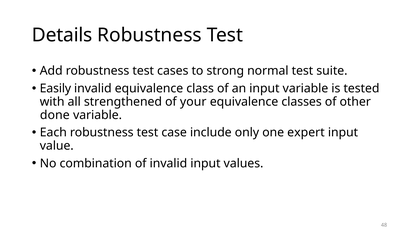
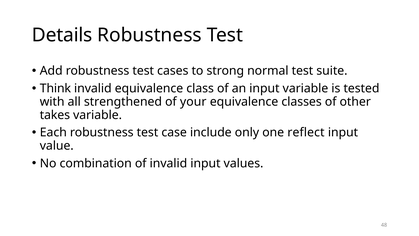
Easily: Easily -> Think (55, 88)
done: done -> takes (55, 115)
expert: expert -> reflect (306, 132)
